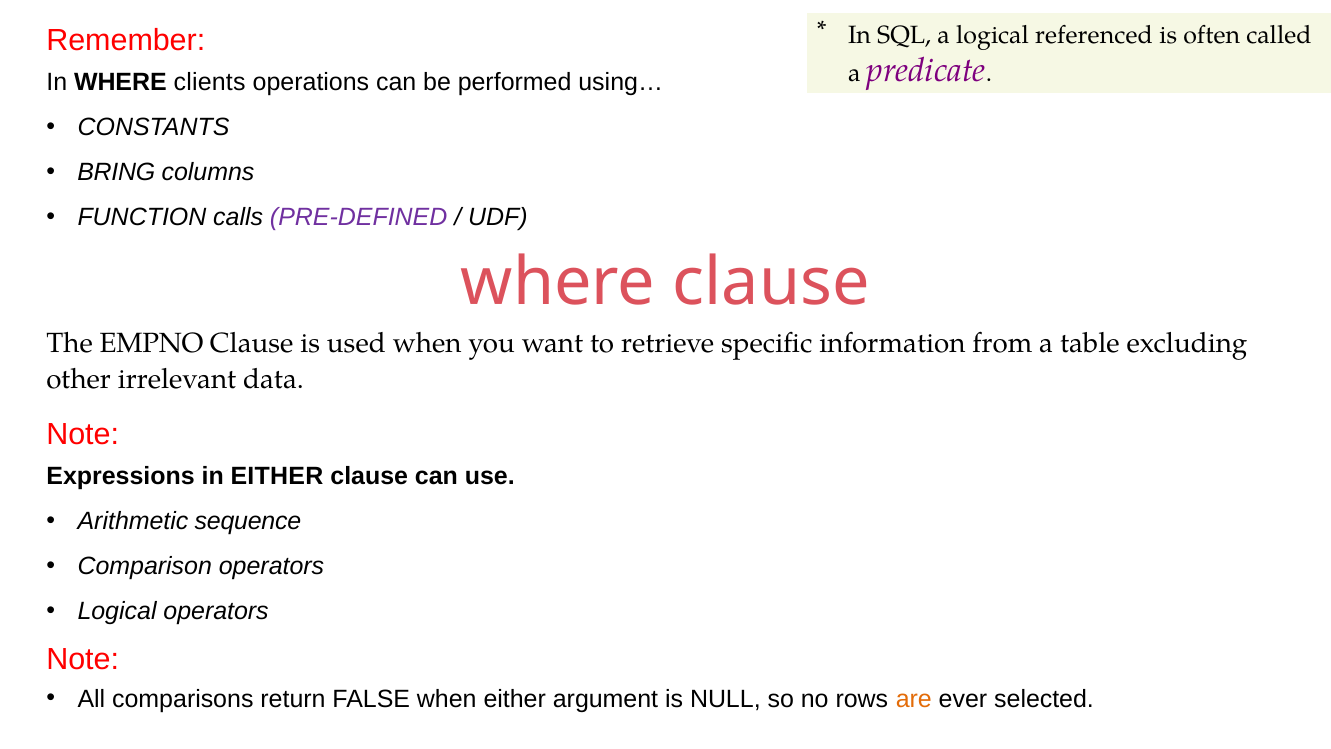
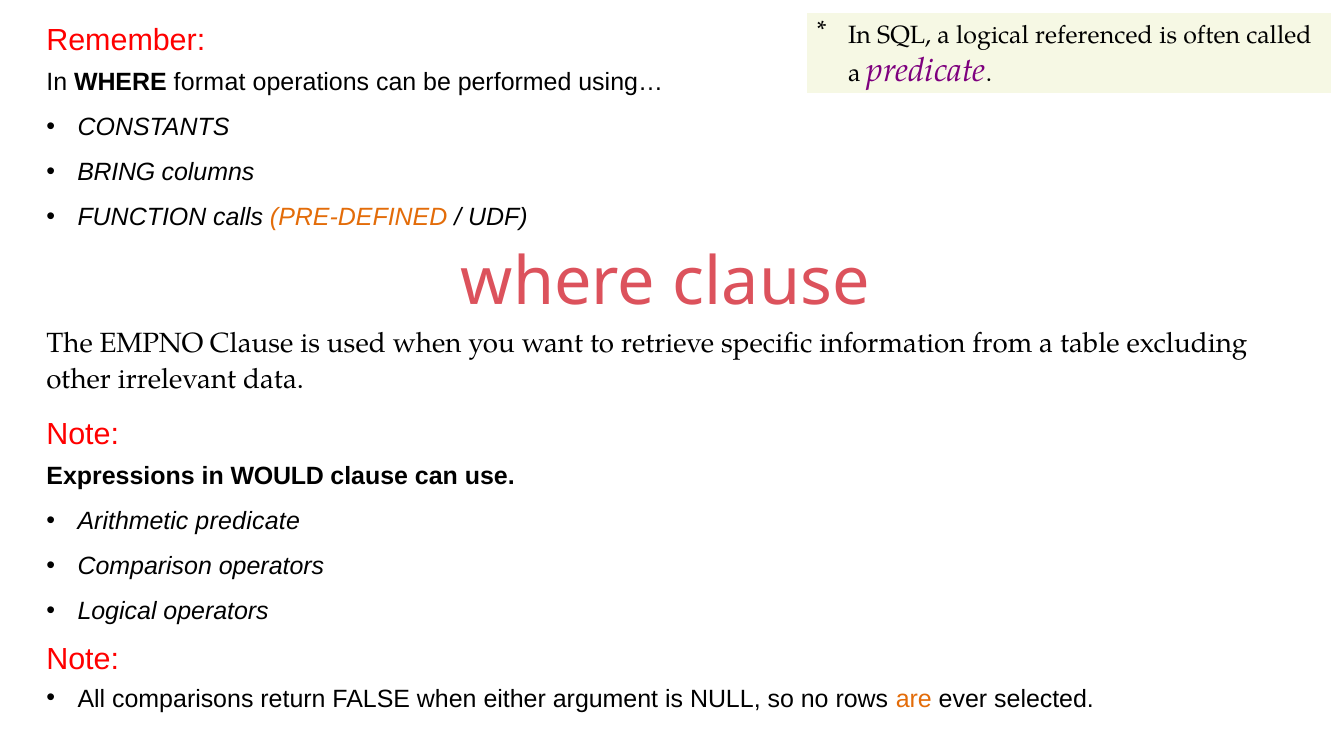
clients: clients -> format (210, 83)
PRE-DEFINED colour: purple -> orange (359, 217)
in EITHER: EITHER -> WOULD (277, 476)
Arithmetic sequence: sequence -> predicate (248, 521)
